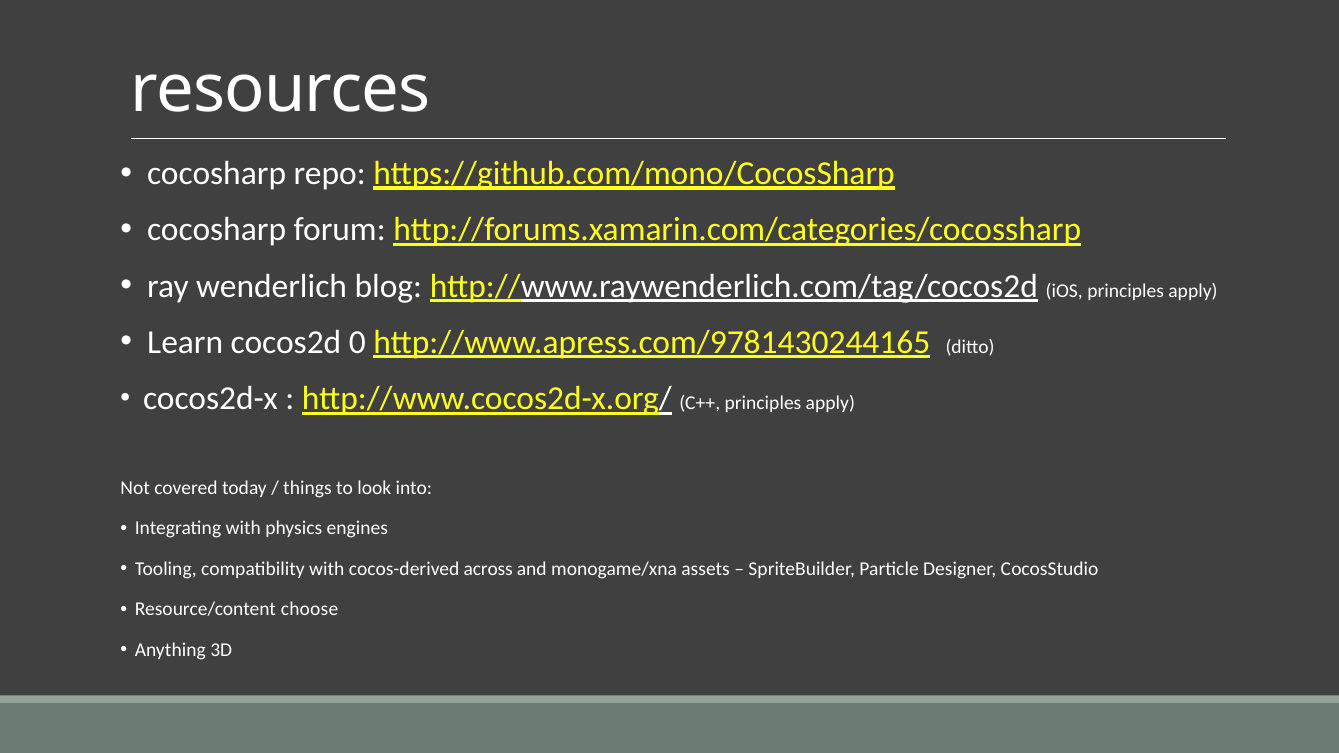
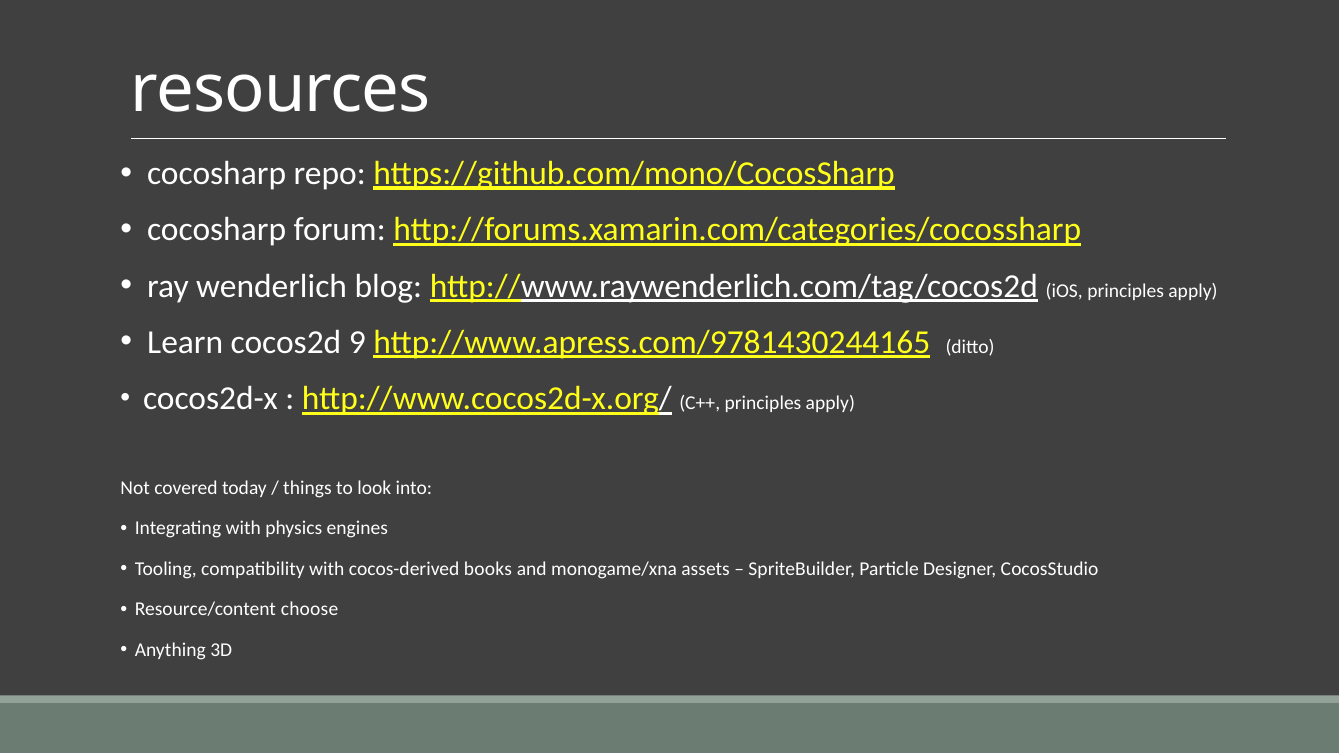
0: 0 -> 9 (357, 342)
across: across -> books (488, 569)
